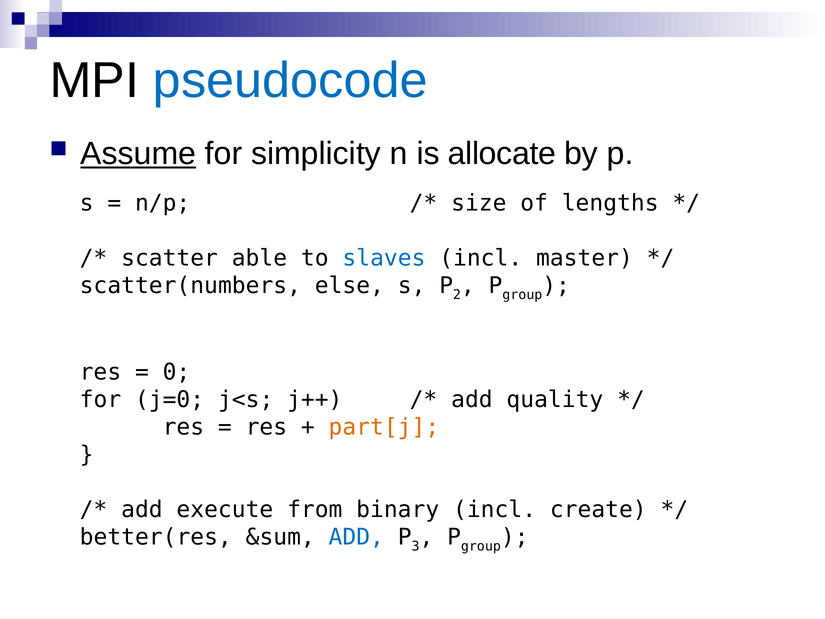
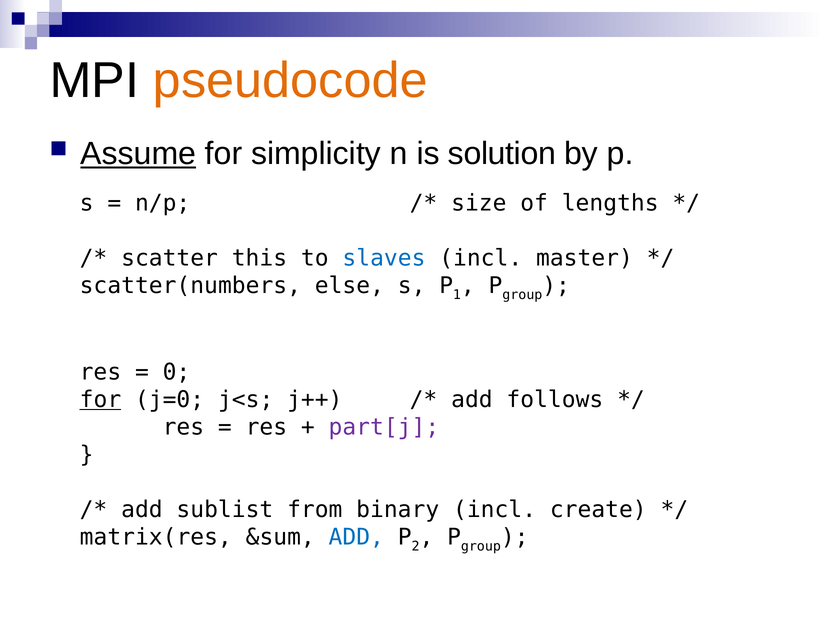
pseudocode colour: blue -> orange (290, 80)
allocate: allocate -> solution (502, 154)
able: able -> this (259, 258)
2: 2 -> 1 (457, 295)
for underline: none -> present (100, 400)
quality: quality -> follows (555, 400)
part[j colour: orange -> purple (384, 427)
execute: execute -> sublist (225, 510)
better(res: better(res -> matrix(res (156, 537)
3: 3 -> 2 (416, 546)
